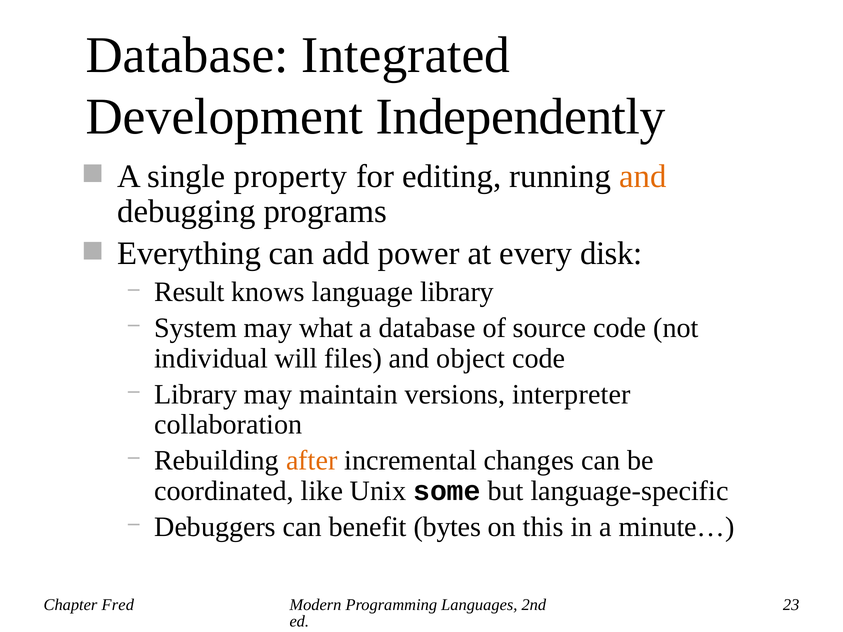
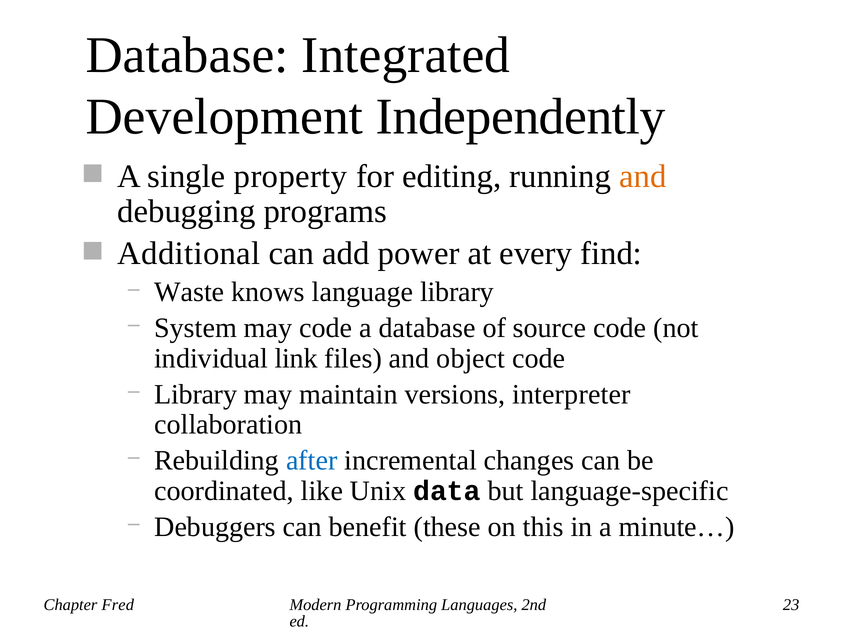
Everything: Everything -> Additional (189, 254)
disk: disk -> find (611, 254)
Result: Result -> Waste (189, 292)
may what: what -> code (326, 328)
will: will -> link (296, 359)
after colour: orange -> blue (312, 461)
some: some -> data (447, 491)
bytes: bytes -> these (447, 527)
